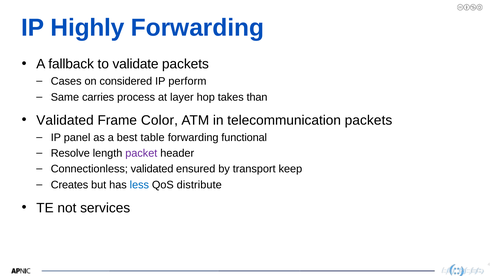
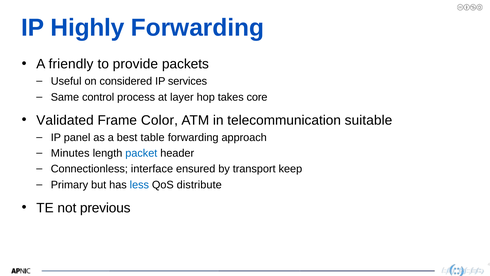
fallback: fallback -> friendly (71, 64)
validate: validate -> provide (135, 64)
Cases: Cases -> Useful (66, 81)
perform: perform -> services (188, 81)
carries: carries -> control (98, 97)
than: than -> core (257, 97)
telecommunication packets: packets -> suitable (369, 120)
functional: functional -> approach (244, 137)
Resolve: Resolve -> Minutes (70, 153)
packet colour: purple -> blue (141, 153)
Connectionless validated: validated -> interface (152, 169)
Creates: Creates -> Primary (69, 185)
services: services -> previous (105, 208)
